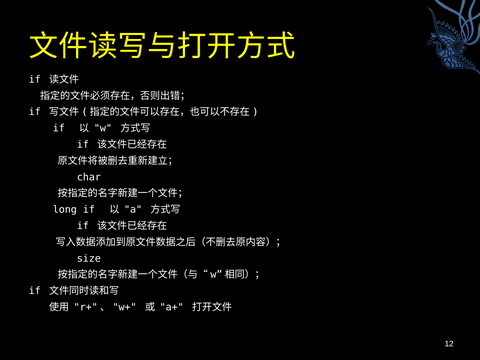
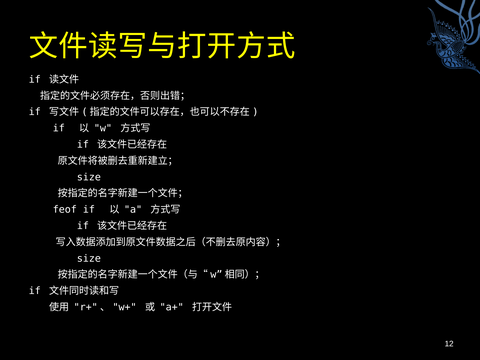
char: char -> size (89, 177)
long: long -> feof (65, 210)
